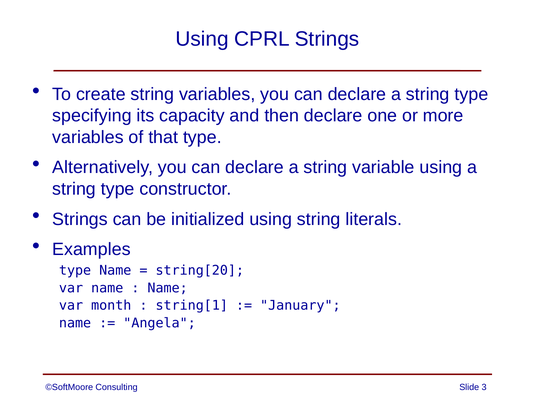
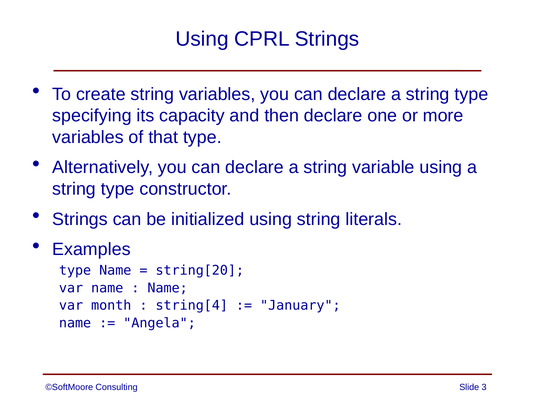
string[1: string[1 -> string[4 (192, 306)
